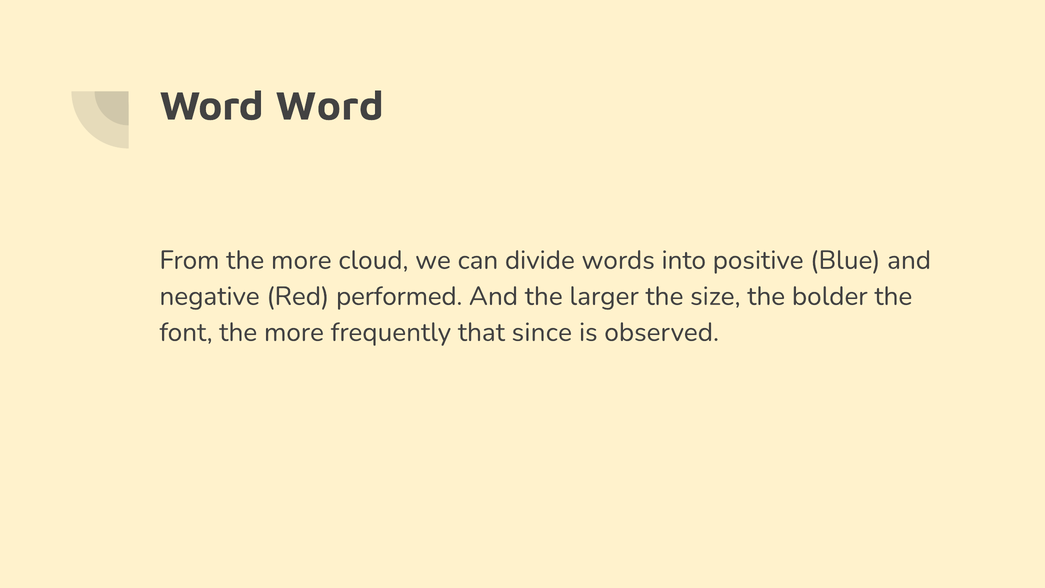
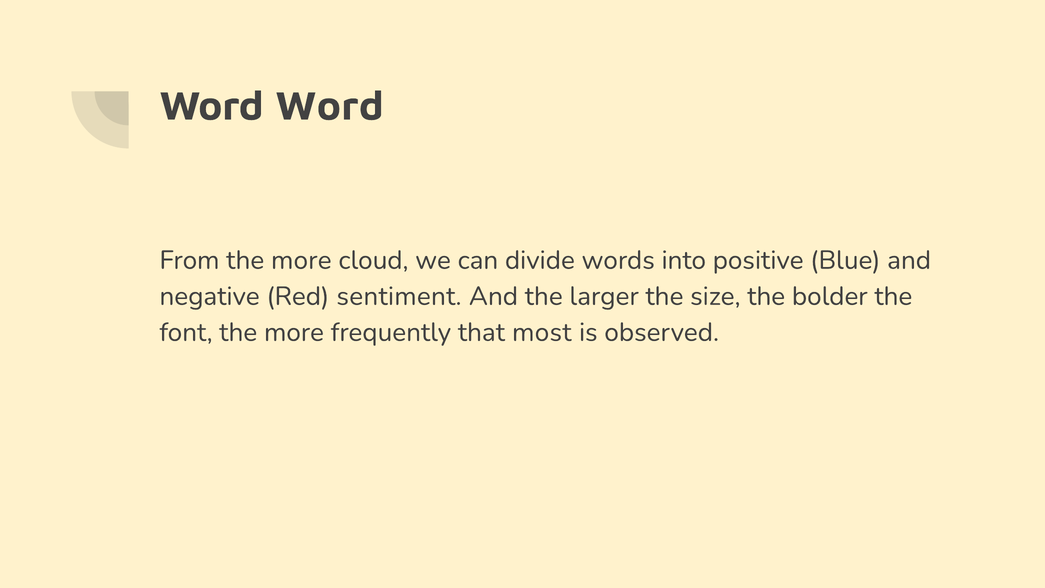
performed: performed -> sentiment (399, 296)
since: since -> most (542, 332)
